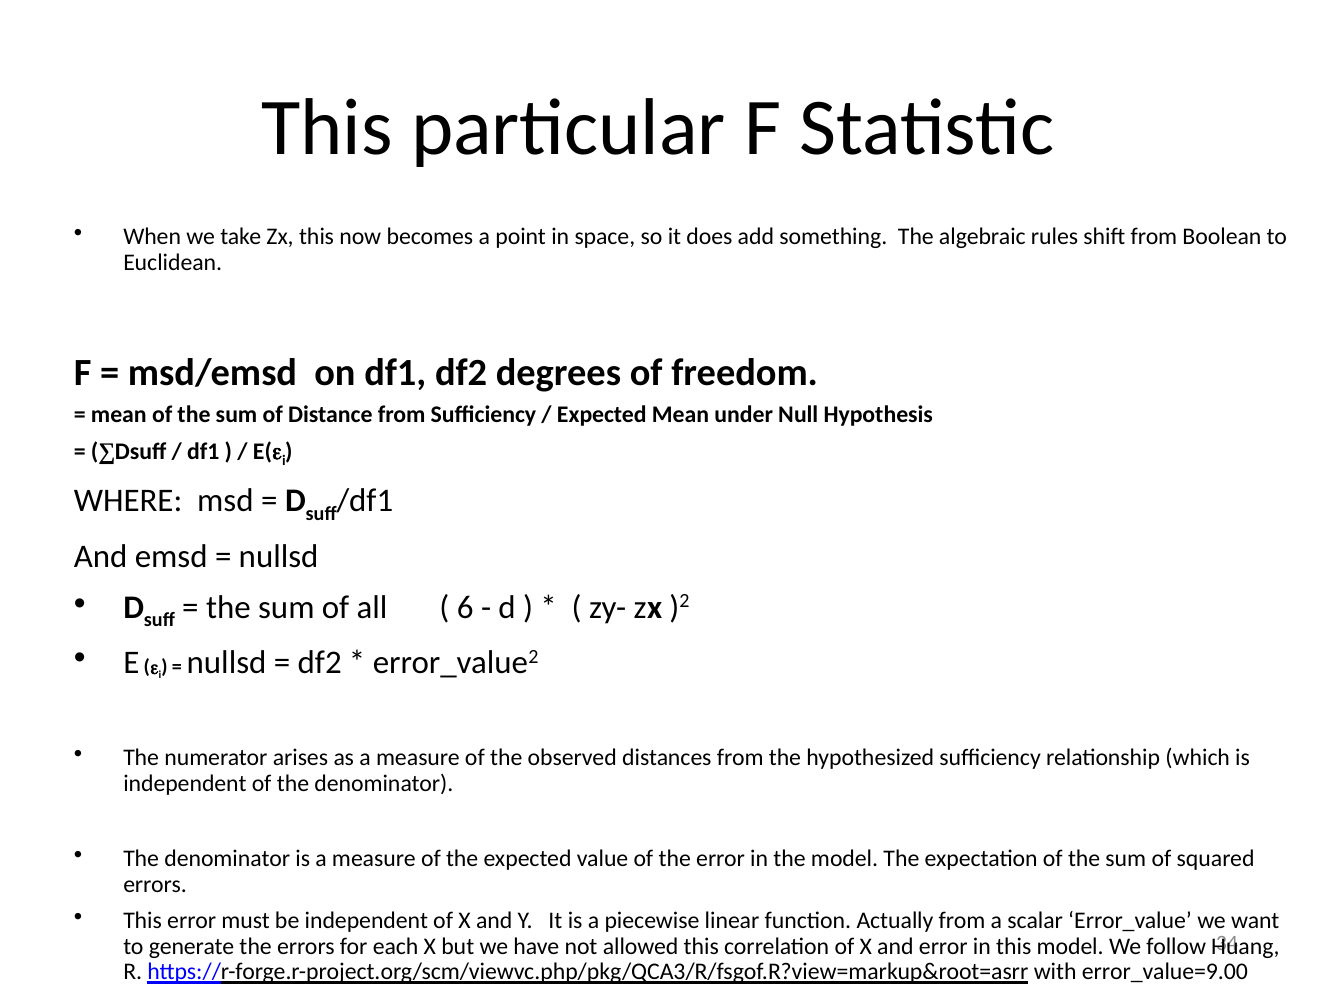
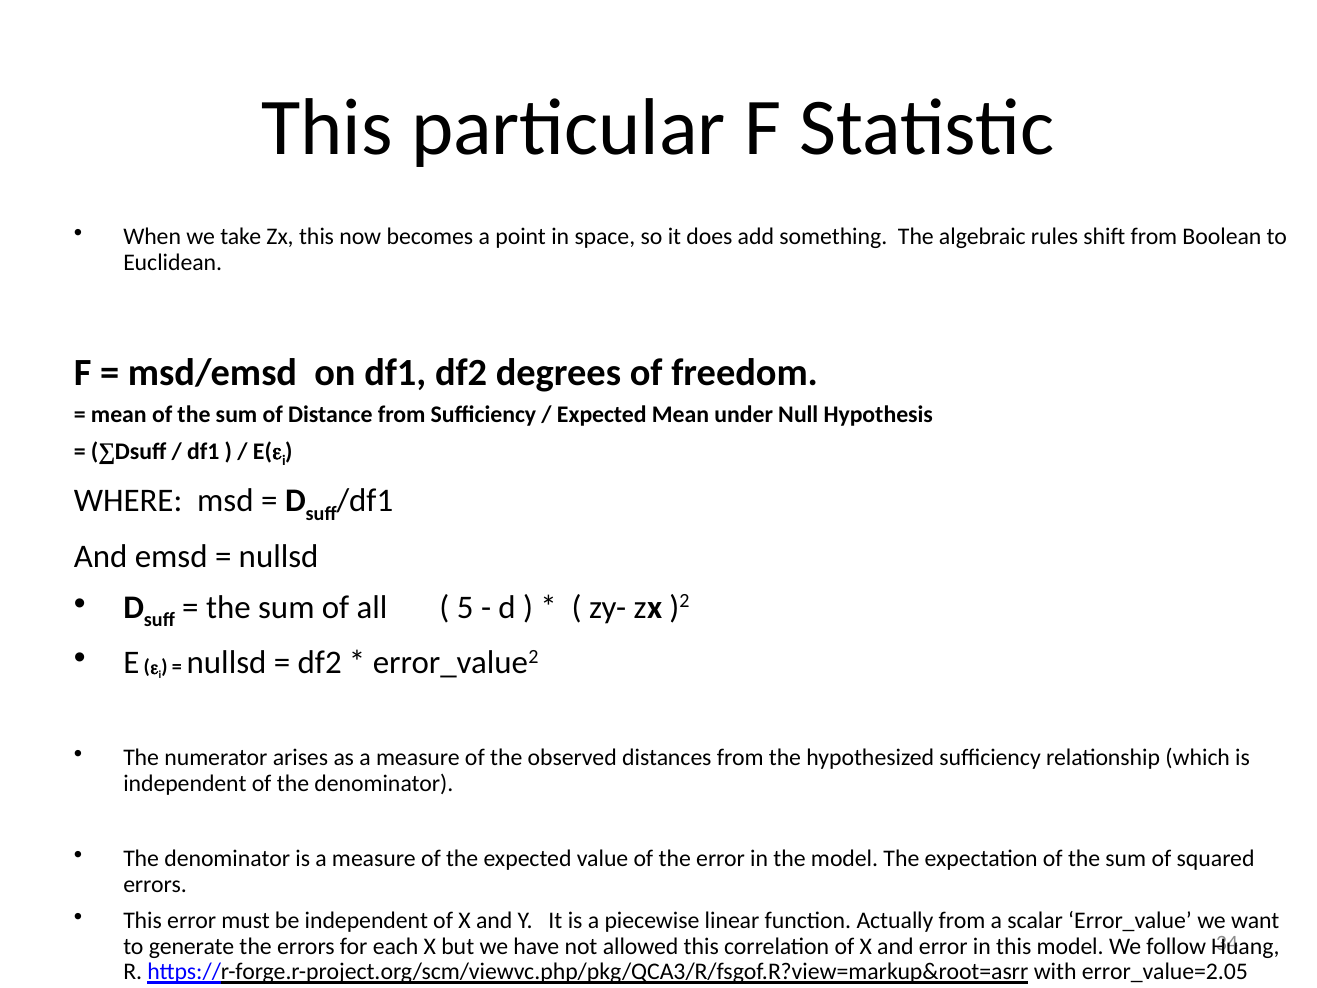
6: 6 -> 5 (465, 607)
error_value=9.00: error_value=9.00 -> error_value=2.05 (1165, 972)
